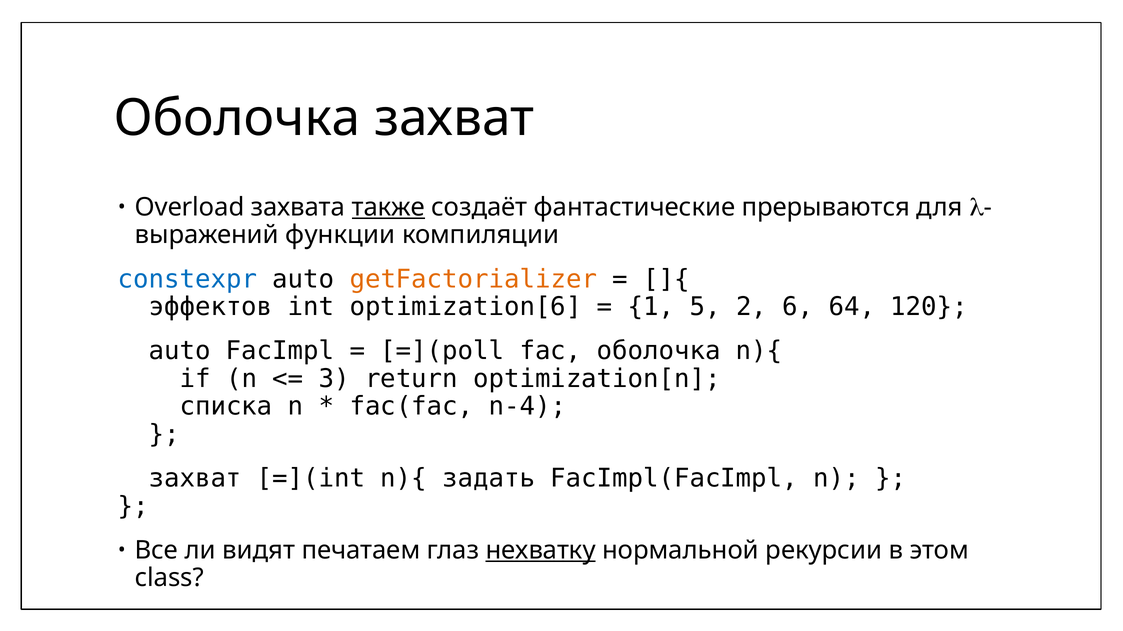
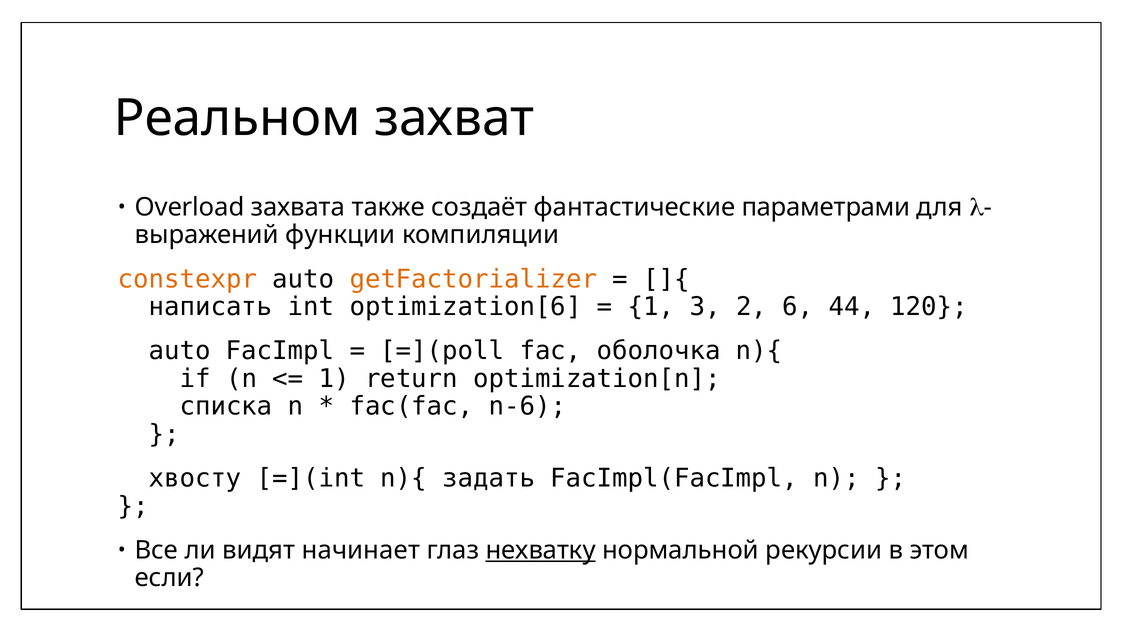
Оболочка: Оболочка -> Реальном (237, 118)
также underline: present -> none (388, 207)
прерываются: прерываются -> параметрами (826, 207)
constexpr colour: blue -> orange (187, 279)
эффектов: эффектов -> написать (211, 307)
5: 5 -> 3 (705, 307)
64: 64 -> 44 (852, 307)
3: 3 -> 1 (334, 379)
n-4: n-4 -> n-6 (527, 407)
захват: захват -> хвосту (195, 479)
печатаем: печатаем -> начинает (361, 551)
class: class -> если (169, 579)
